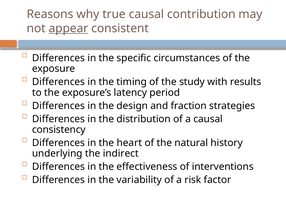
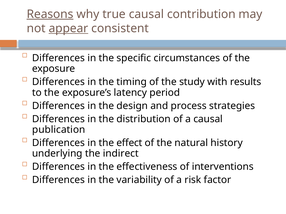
Reasons underline: none -> present (50, 14)
fraction: fraction -> process (189, 106)
consistency: consistency -> publication (59, 130)
heart: heart -> effect (129, 143)
